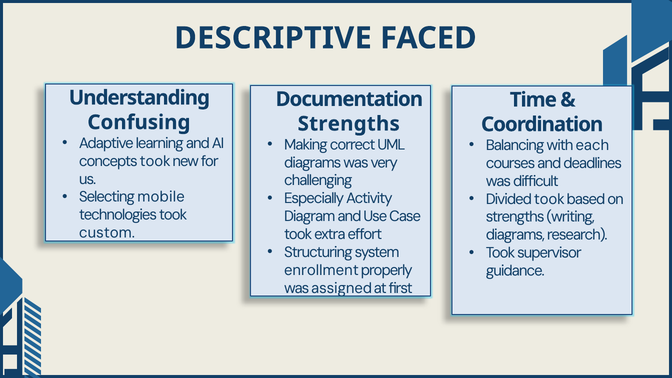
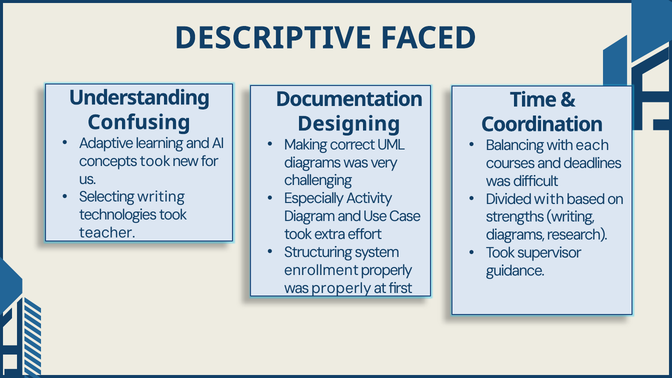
Strengths: Strengths -> Designing (349, 124)
Selecting mobile: mobile -> writing (161, 197)
Divided took: took -> with (549, 199)
custom: custom -> teacher (107, 233)
was assigned: assigned -> properly (341, 288)
